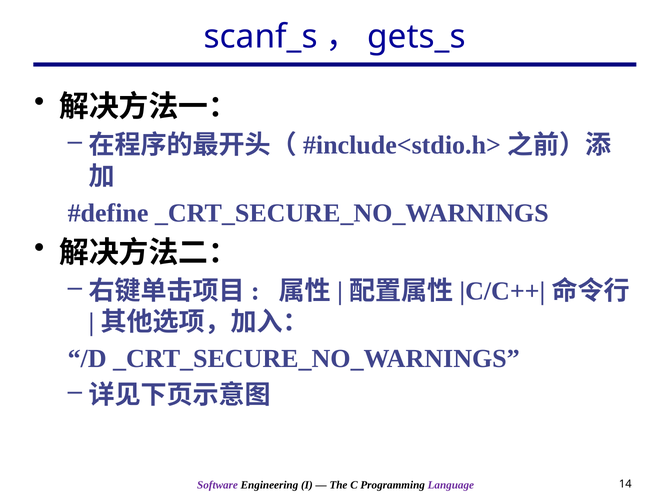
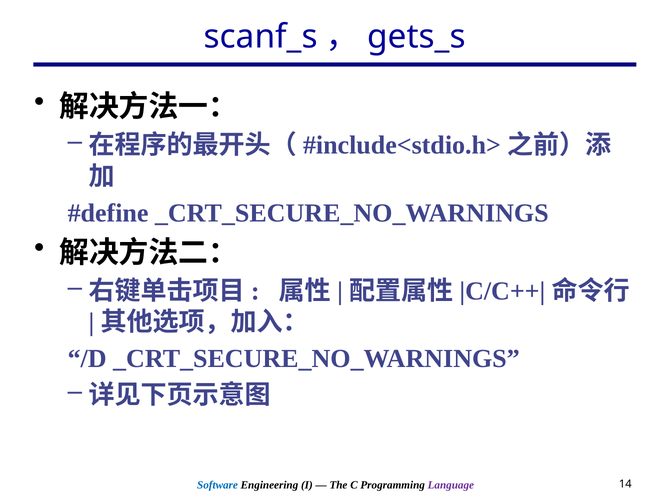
Software colour: purple -> blue (217, 486)
